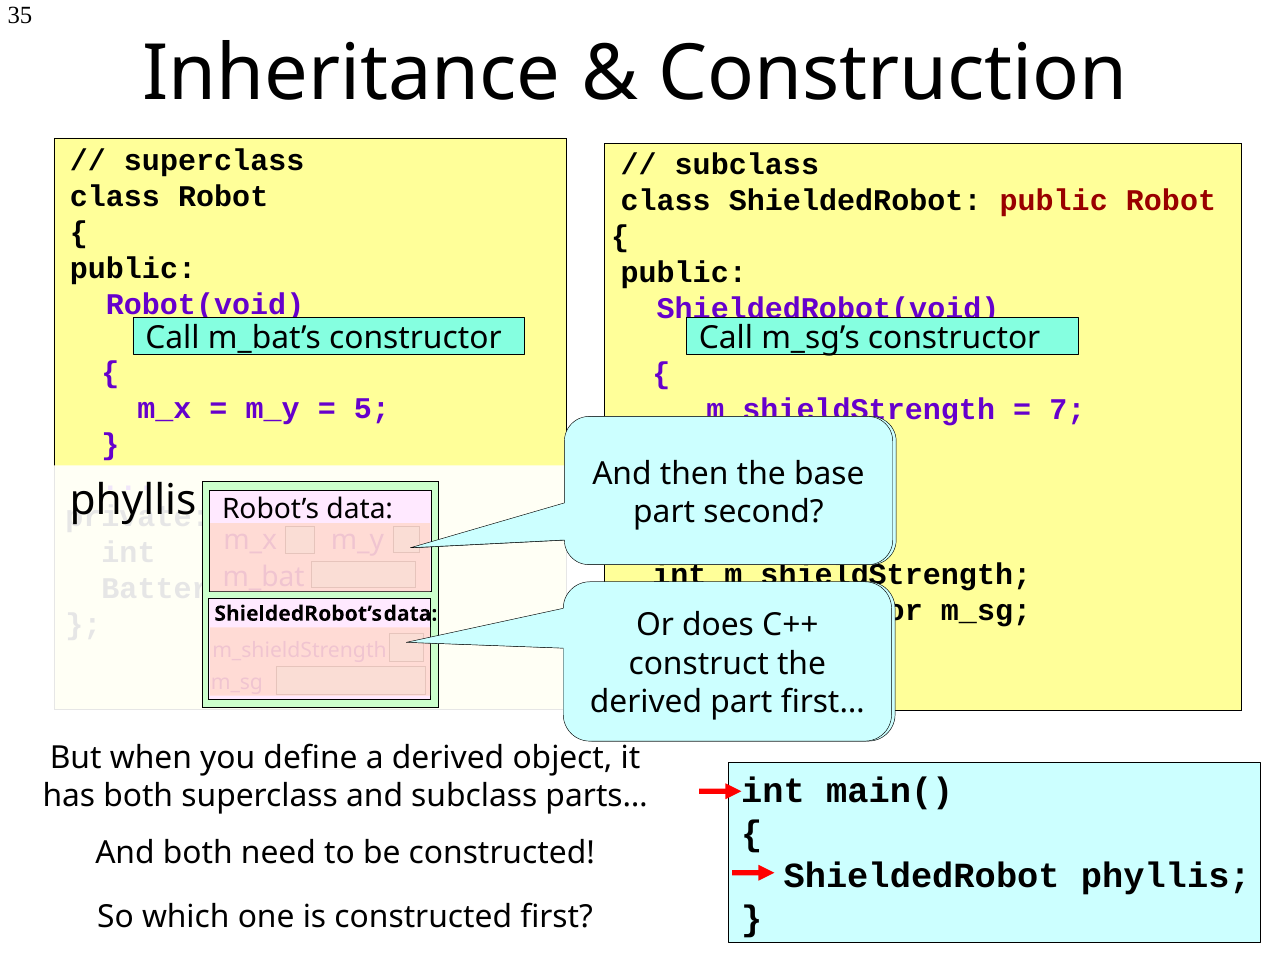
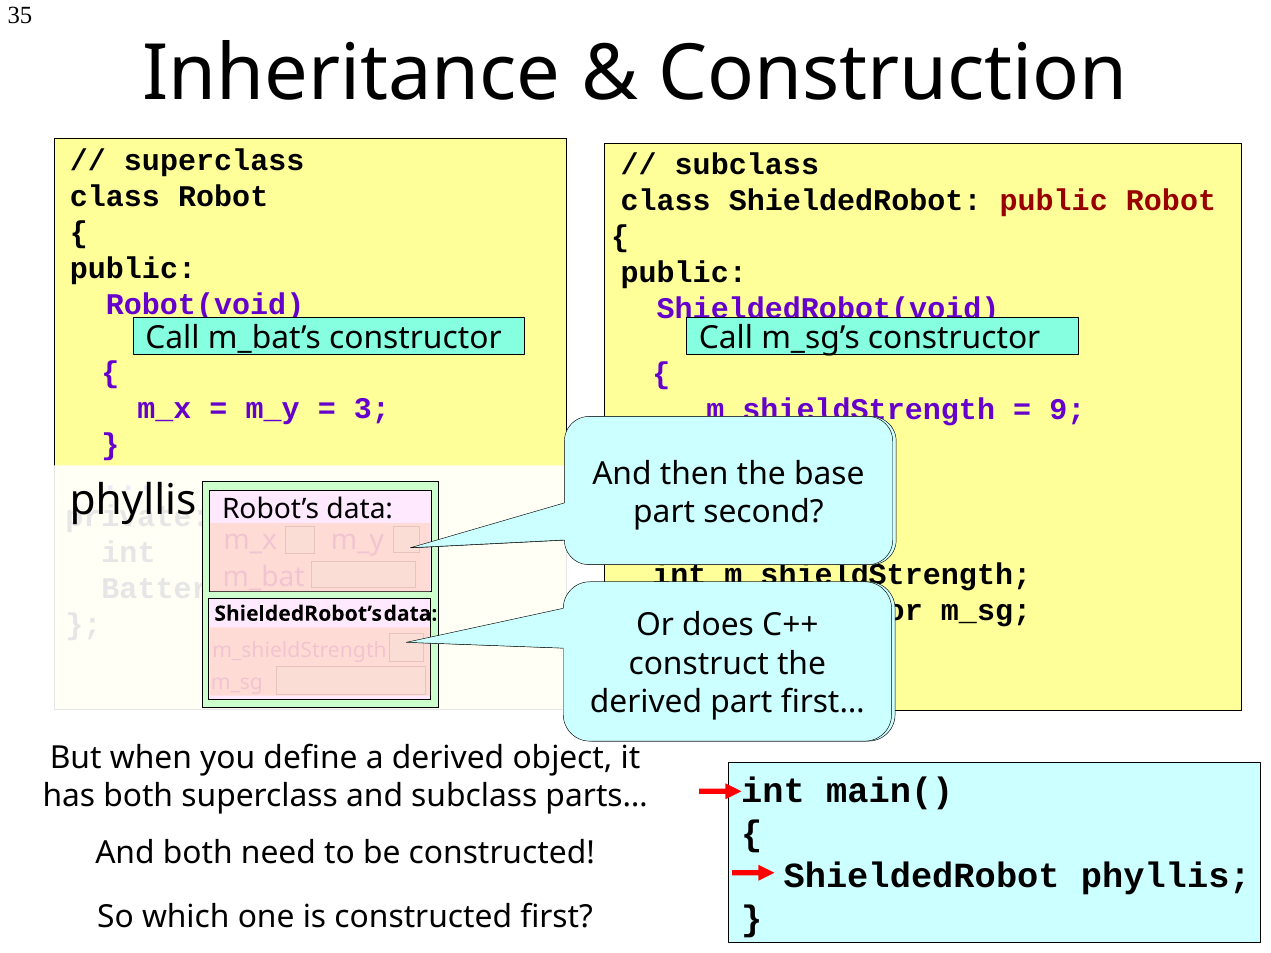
5: 5 -> 3 (372, 408)
7: 7 -> 9 (1067, 409)
